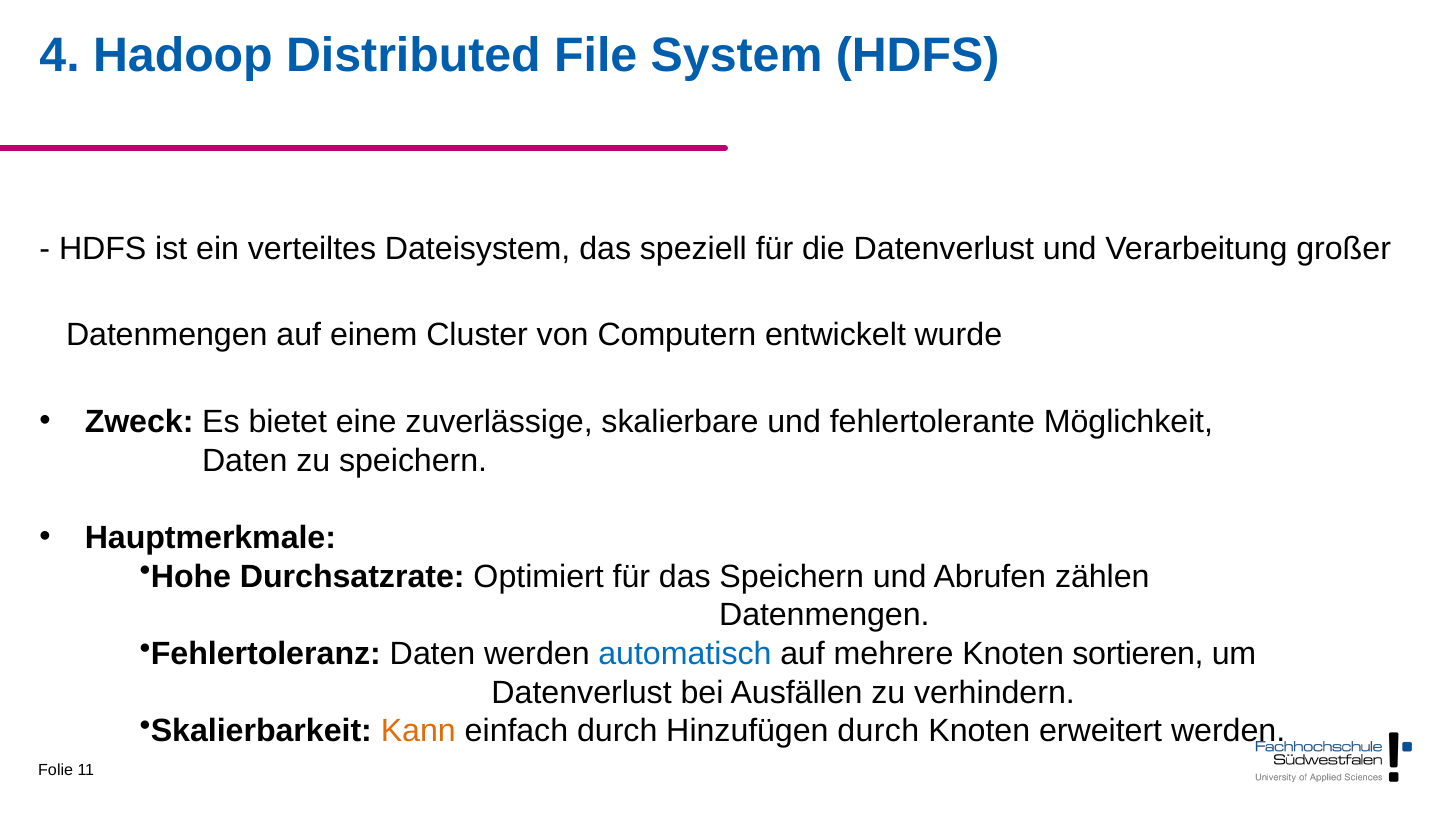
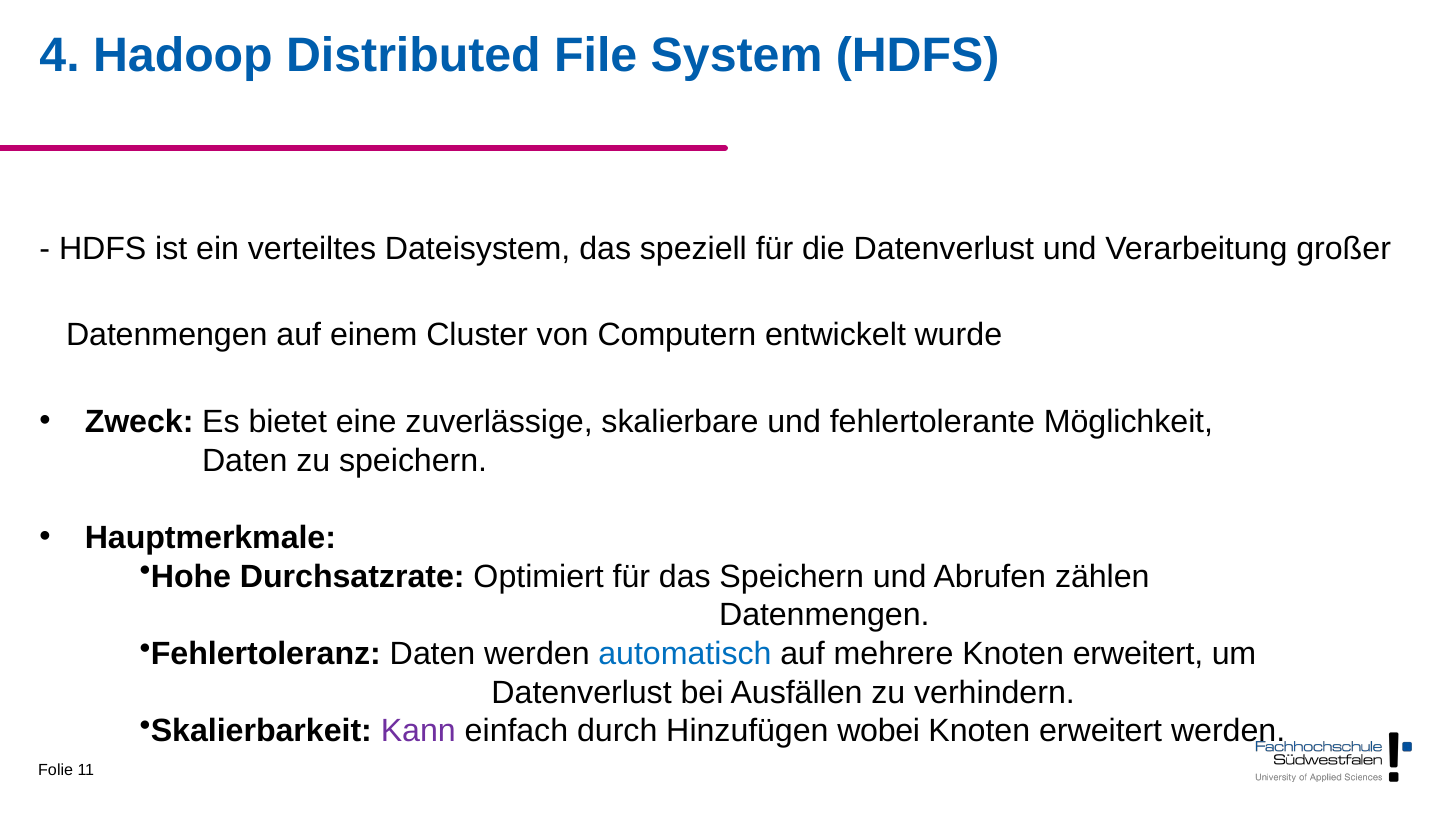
mehrere Knoten sortieren: sortieren -> erweitert (1138, 654)
Kann colour: orange -> purple (418, 731)
Hinzufügen durch: durch -> wobei (879, 731)
